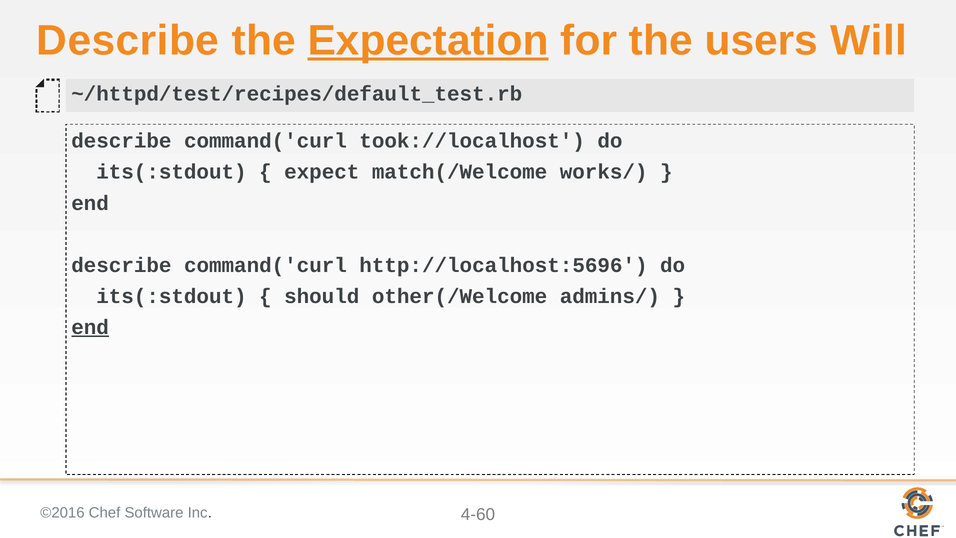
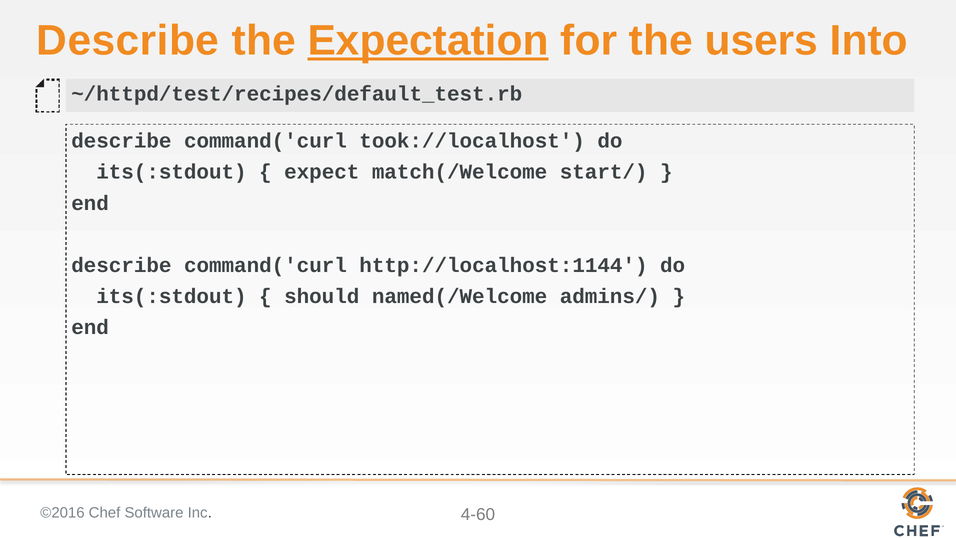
Will: Will -> Into (869, 41)
works/: works/ -> start/ (604, 172)
http://localhost:5696: http://localhost:5696 -> http://localhost:1144 (503, 265)
other(/Welcome: other(/Welcome -> named(/Welcome (460, 296)
end underline: present -> none (90, 327)
